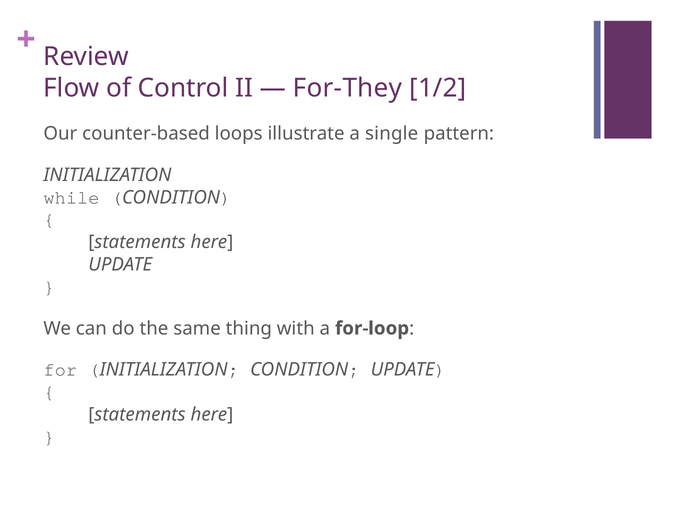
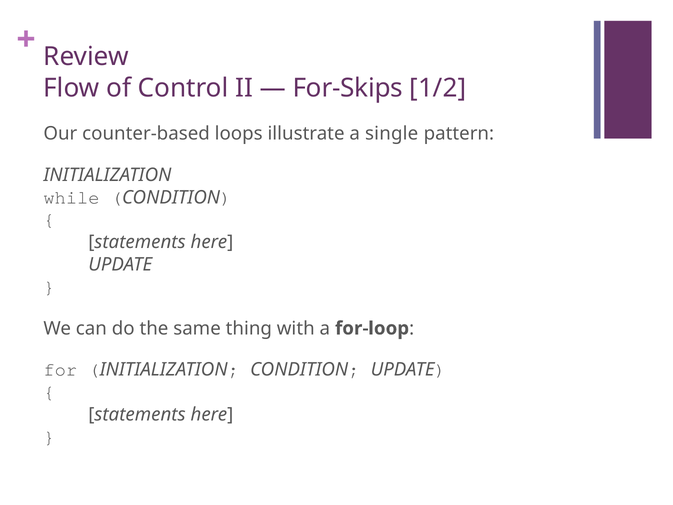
For-They: For-They -> For-Skips (348, 88)
